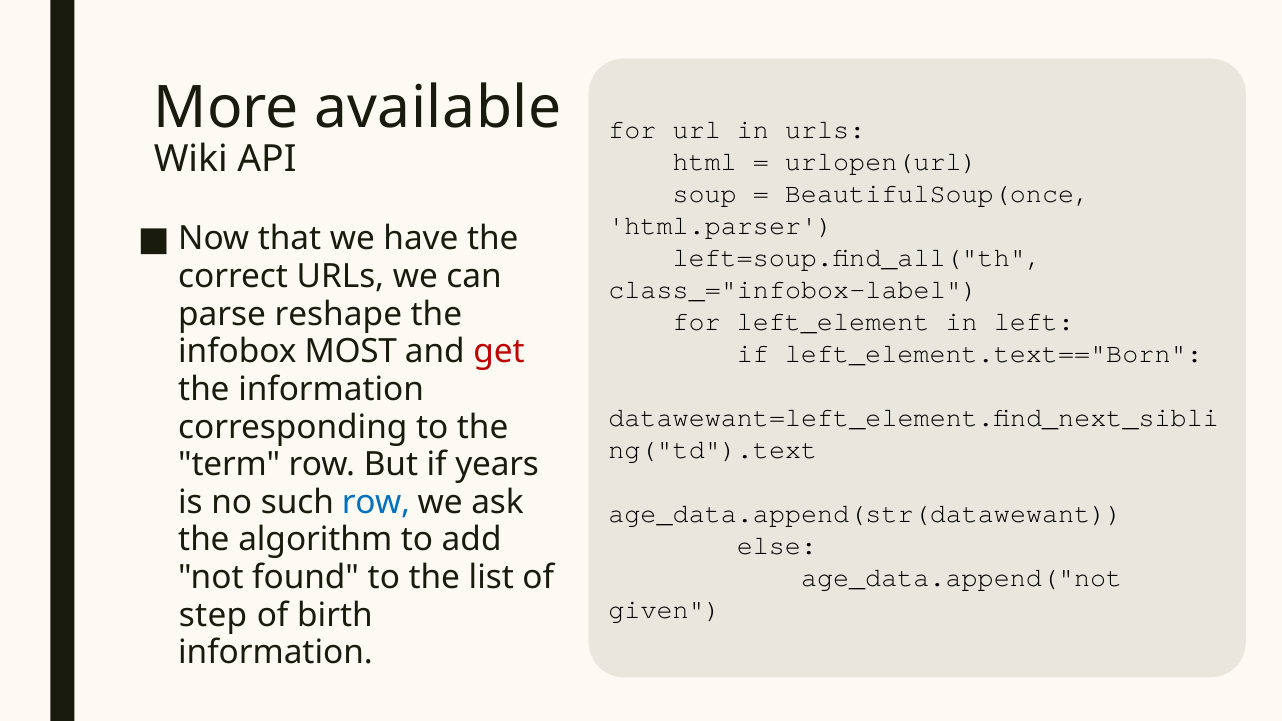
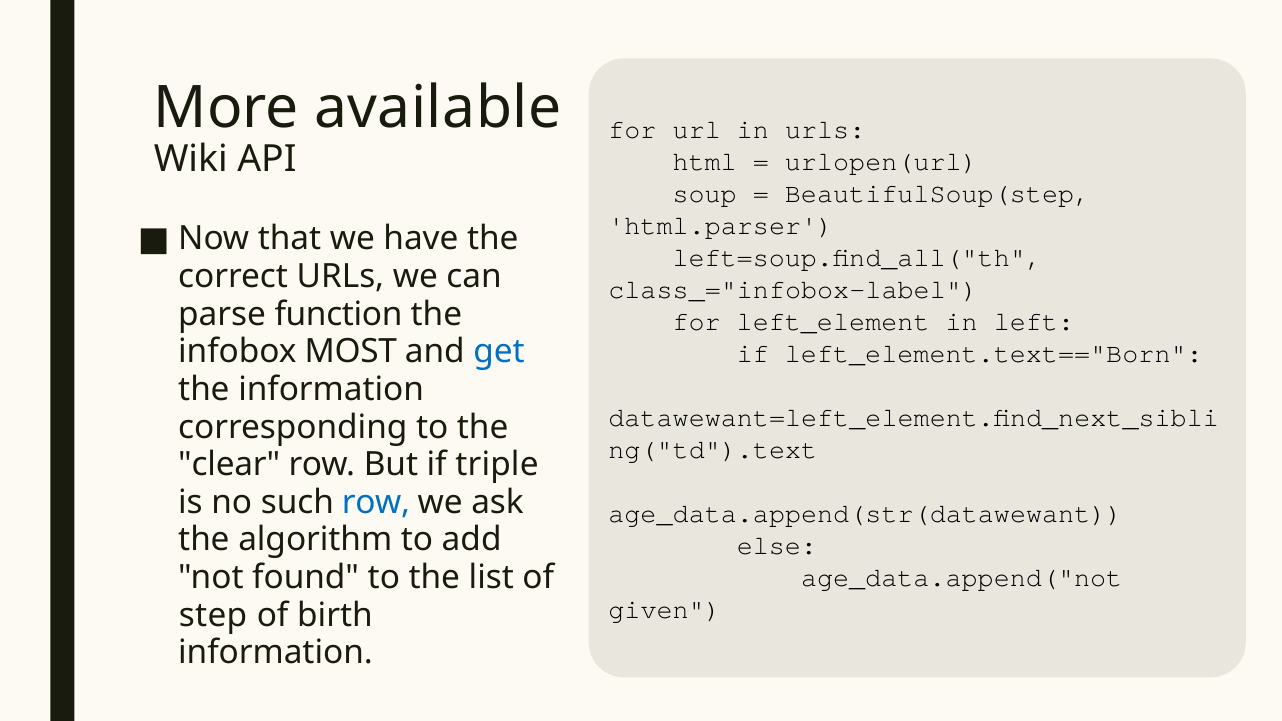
BeautifulSoup(once: BeautifulSoup(once -> BeautifulSoup(step (938, 193)
reshape: reshape -> function (338, 314)
get colour: red -> blue (499, 352)
term: term -> clear (229, 465)
years: years -> triple (497, 465)
